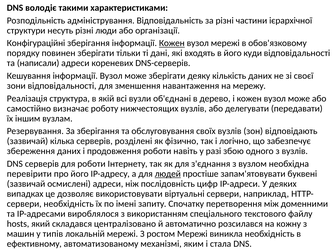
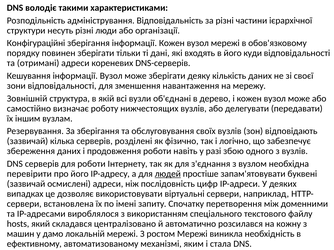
Кожен underline: present -> none (172, 43)
написали: написали -> отримані (38, 63)
Реалізація: Реалізація -> Зовнішній (27, 99)
сервери необхідність: необхідність -> встановлена (69, 204)
типів: типів -> дамо (53, 234)
